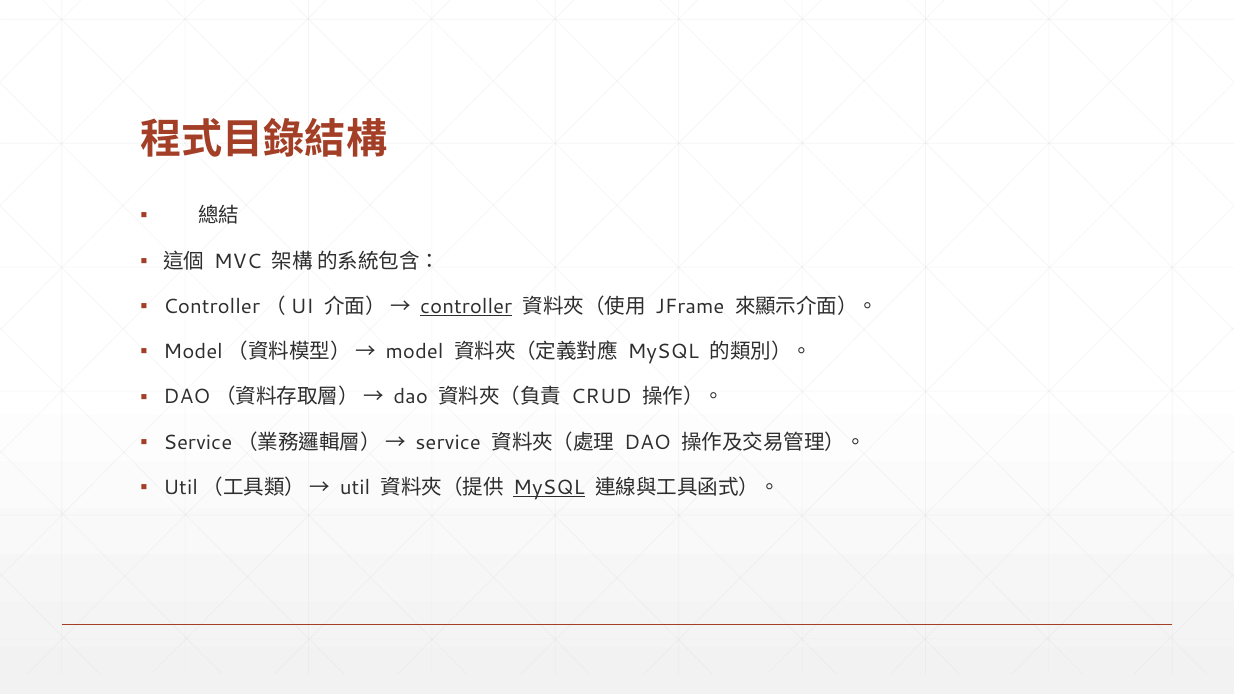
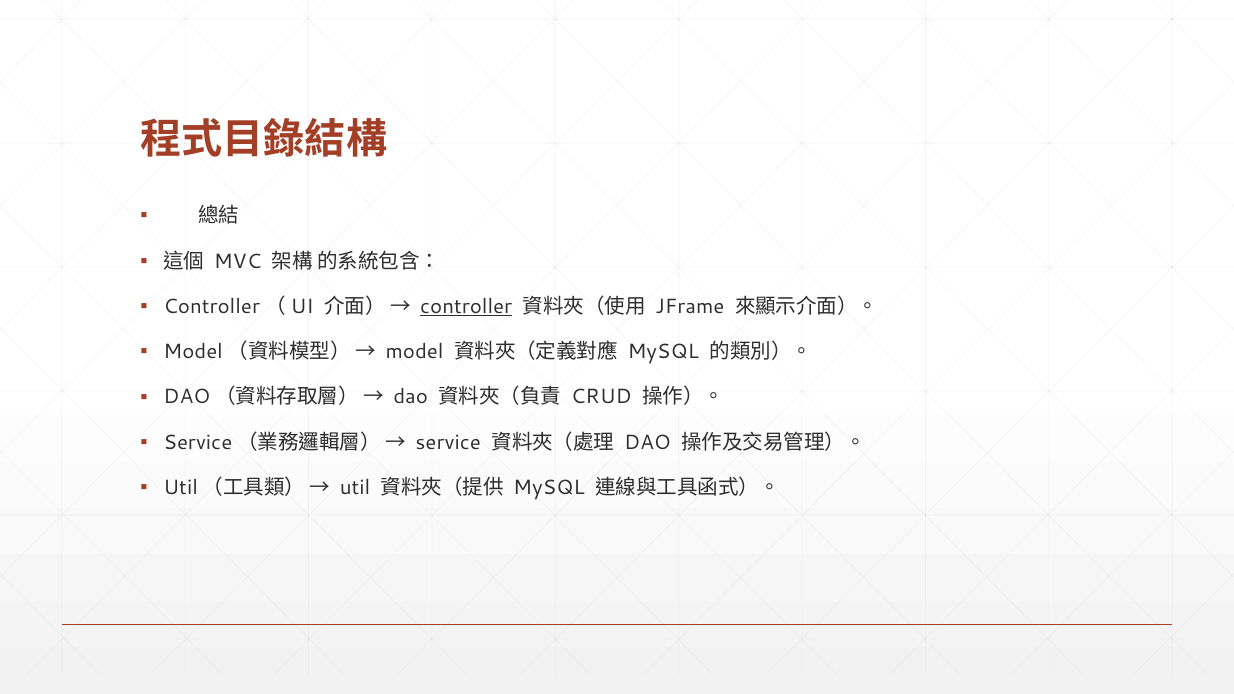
MySQL underline: present -> none (549, 488)
